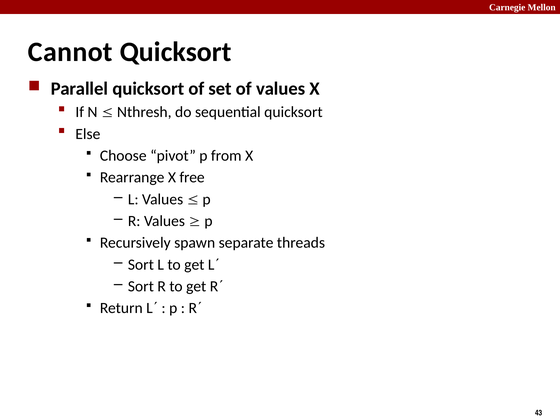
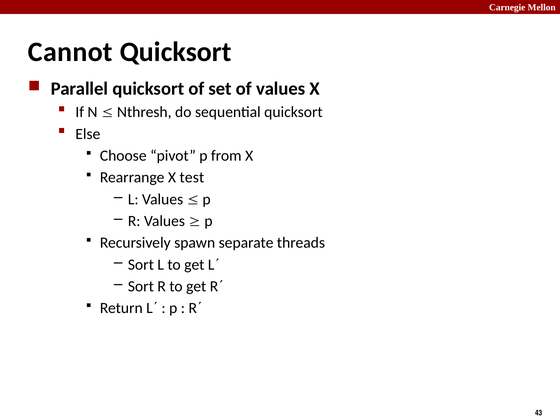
free: free -> test (192, 177)
